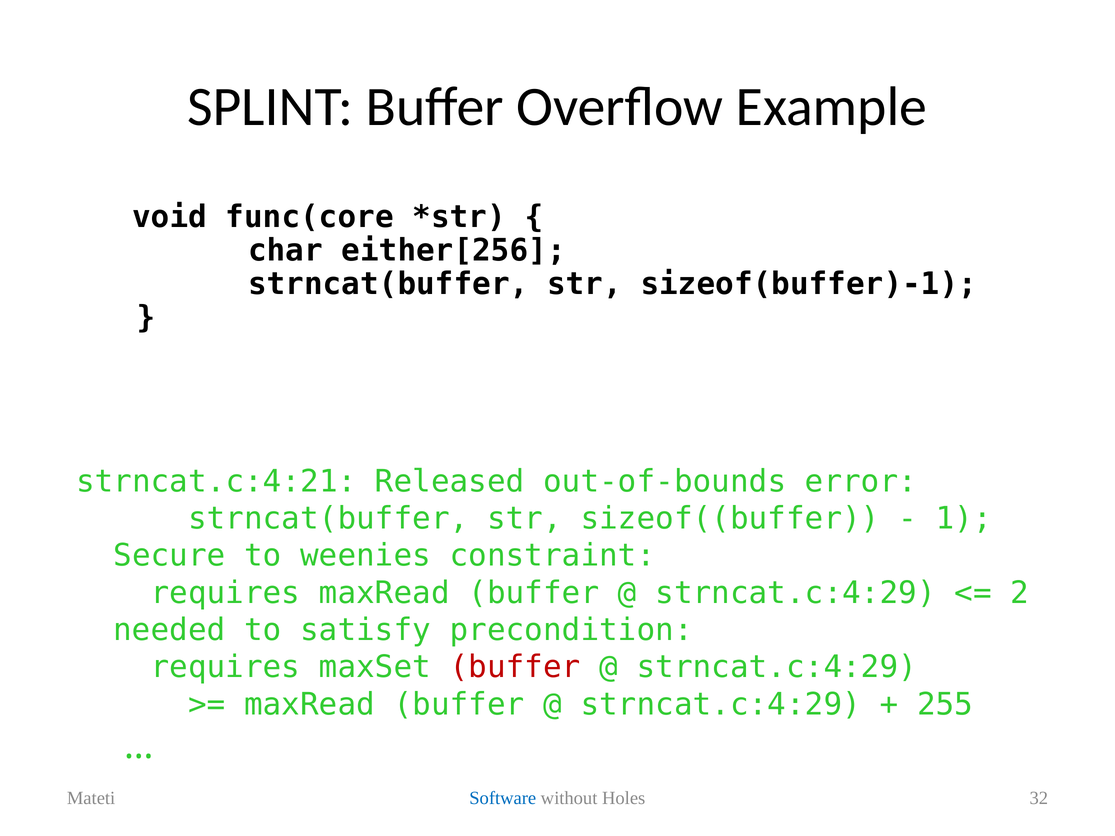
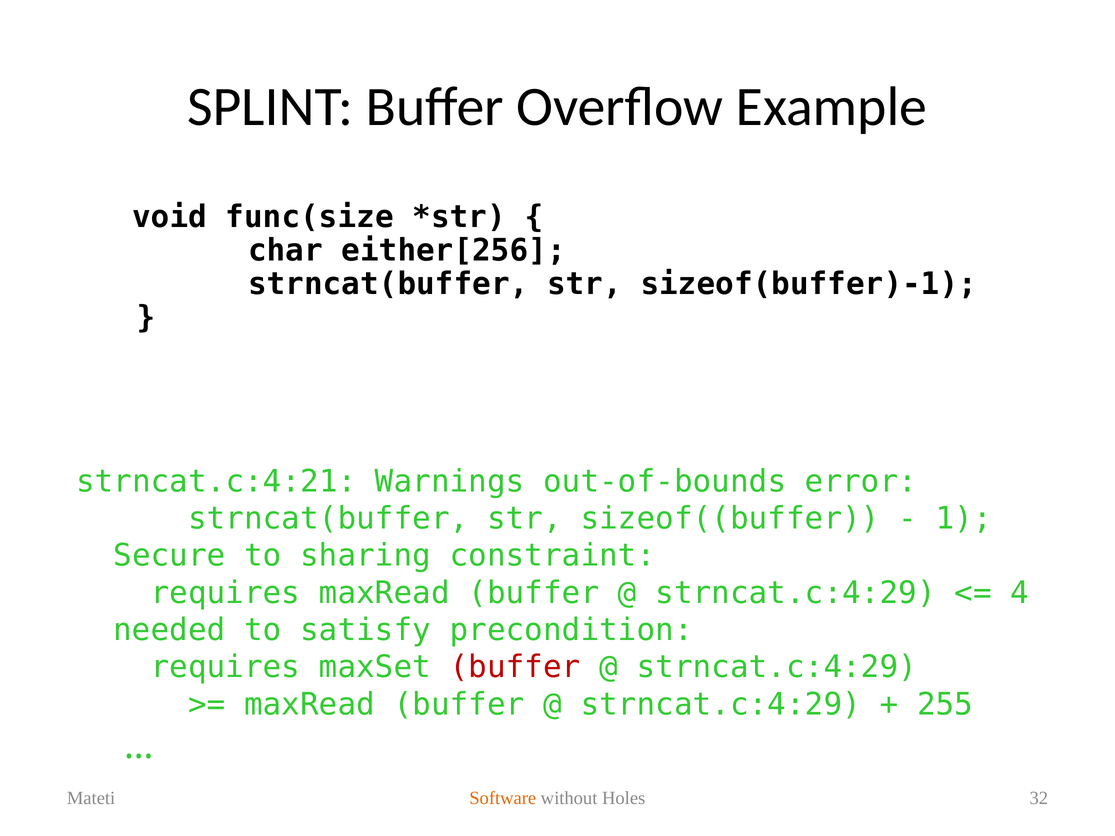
func(core: func(core -> func(size (310, 217)
Released: Released -> Warnings (450, 482)
weenies: weenies -> sharing (366, 556)
2: 2 -> 4 (1020, 593)
Software colour: blue -> orange (503, 799)
